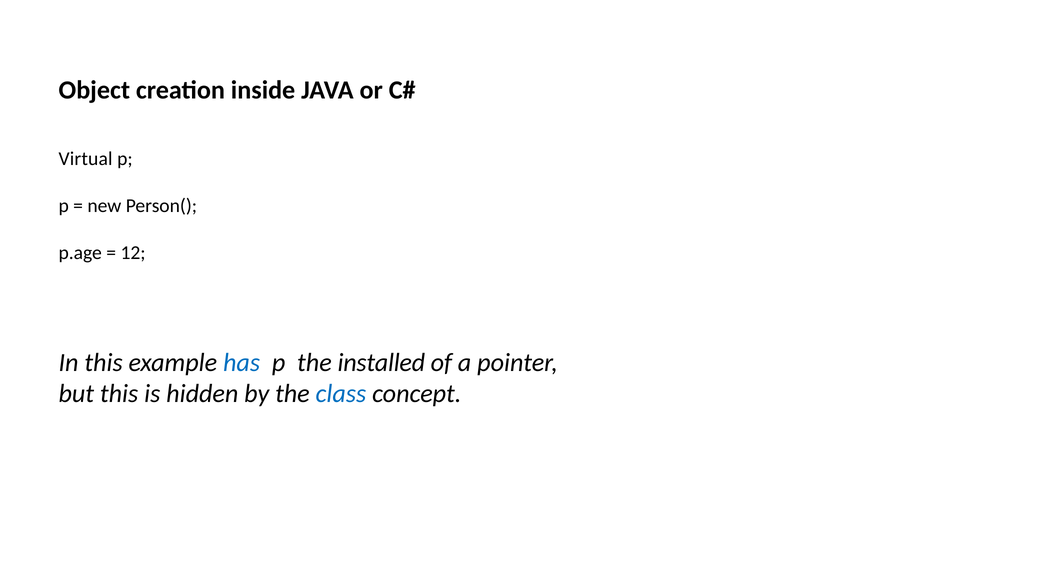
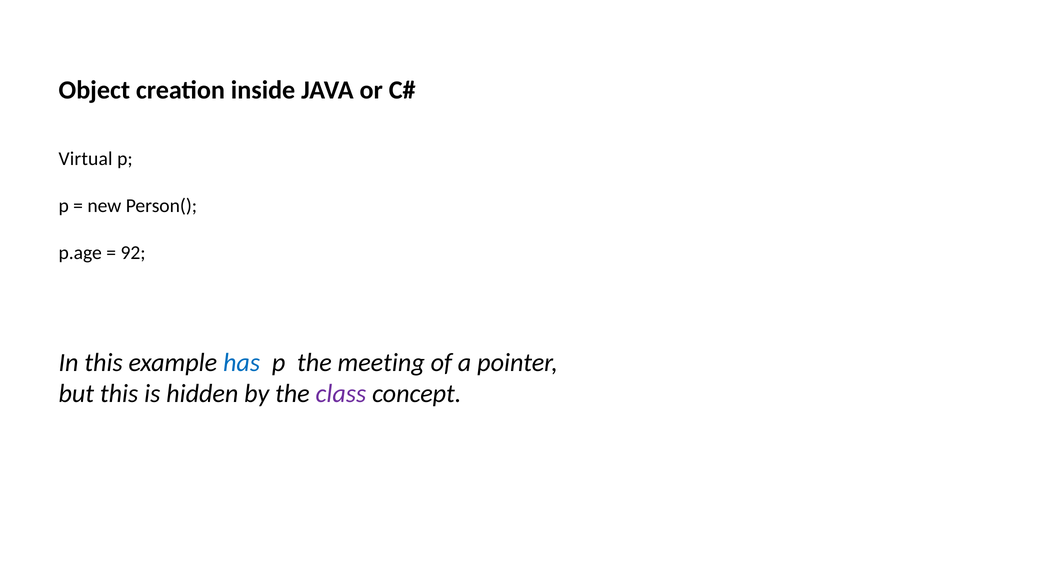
12: 12 -> 92 (133, 253)
installed: installed -> meeting (381, 362)
class colour: blue -> purple (341, 394)
